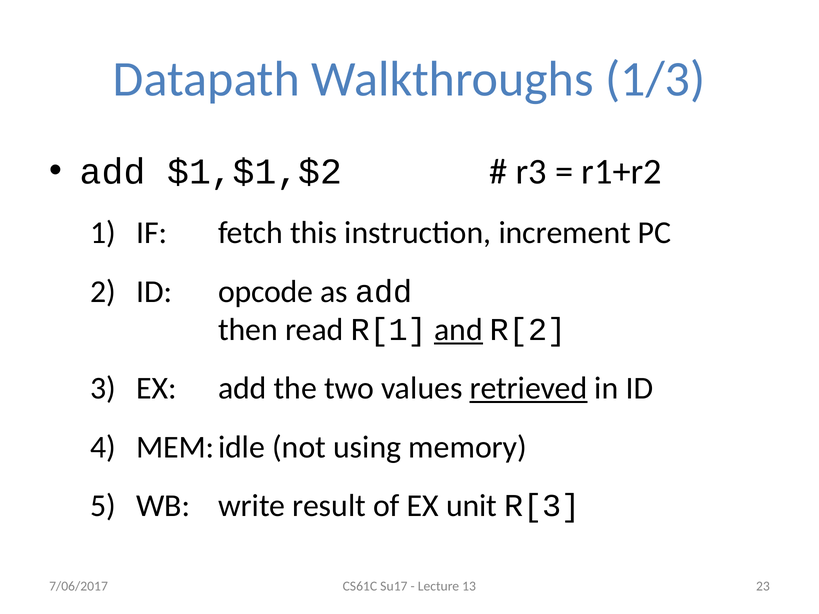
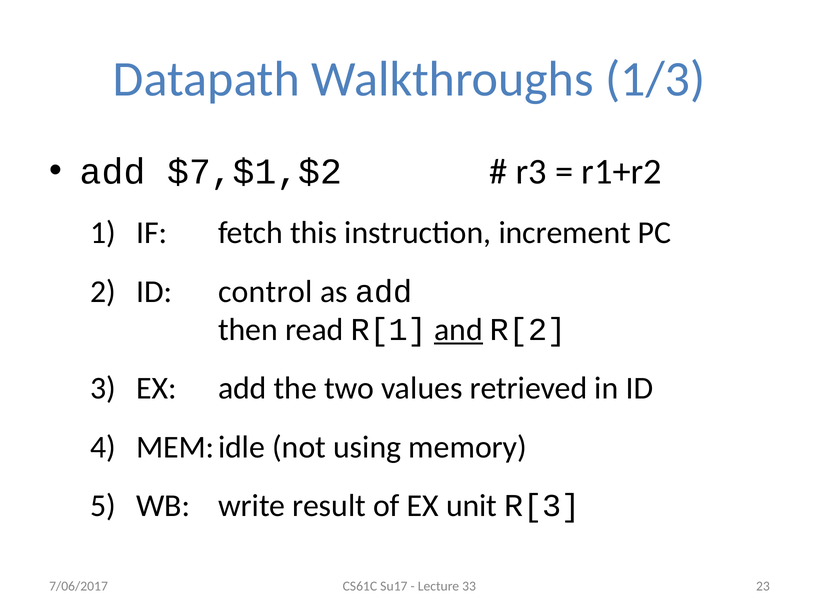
$1,$1,$2: $1,$1,$2 -> $7,$1,$2 (255, 172)
opcode: opcode -> control (265, 292)
retrieved underline: present -> none (529, 389)
13: 13 -> 33 (469, 587)
